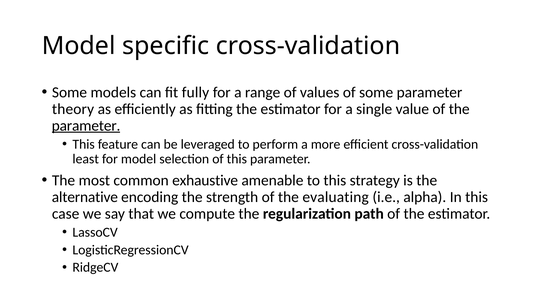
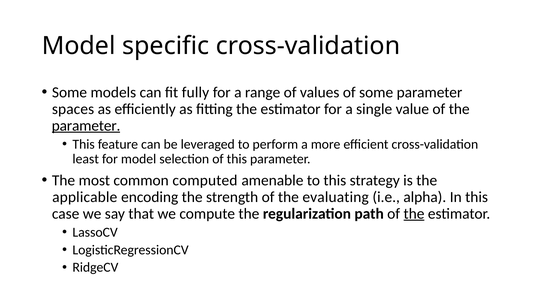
theory: theory -> spaces (73, 109)
exhaustive: exhaustive -> computed (205, 180)
alternative: alternative -> applicable (85, 197)
the underline: none -> present (414, 213)
